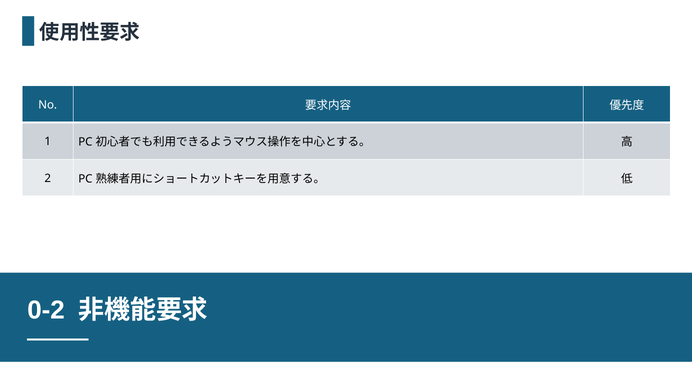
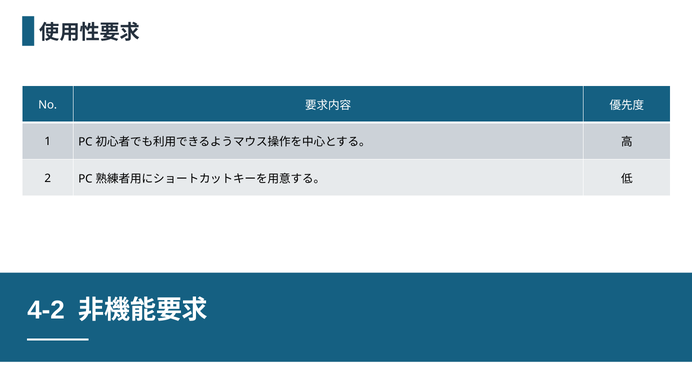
0-2: 0-2 -> 4-2 (46, 310)
